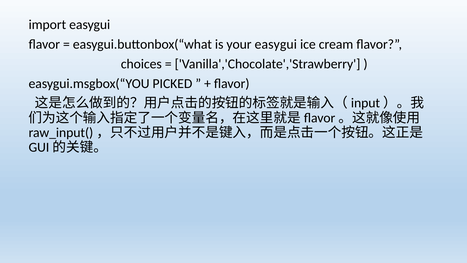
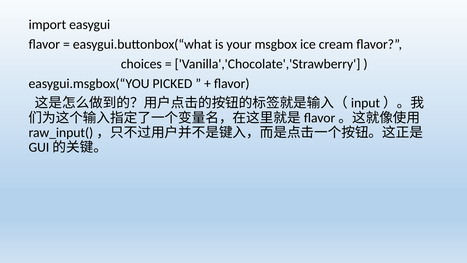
your easygui: easygui -> msgbox (276, 44)
